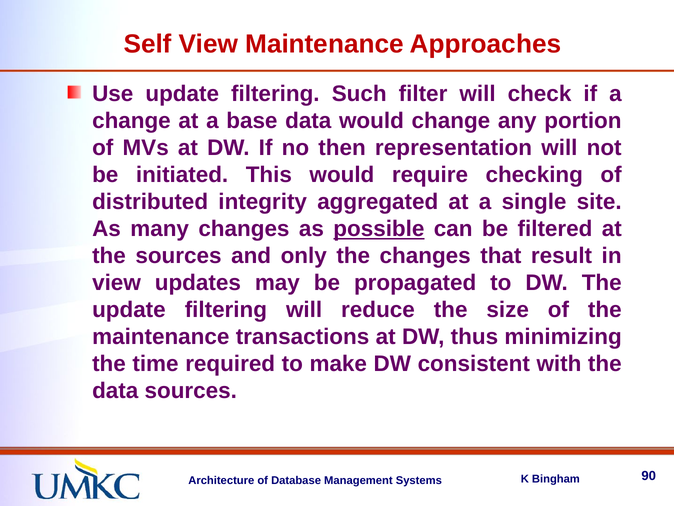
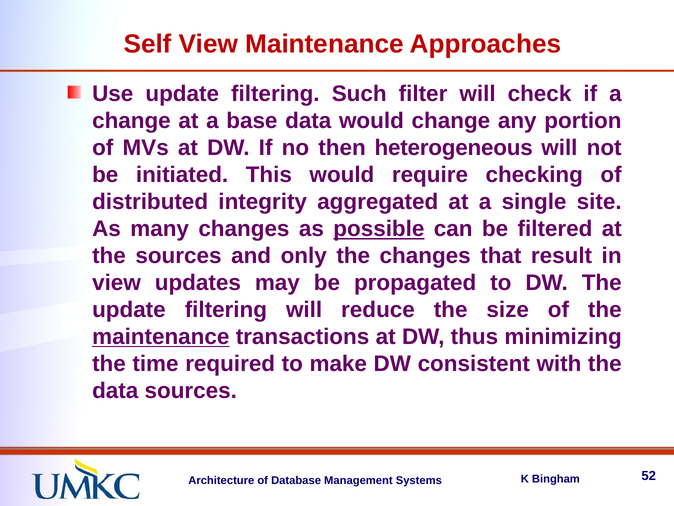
representation: representation -> heterogeneous (454, 148)
maintenance underline: none -> present (161, 337)
90: 90 -> 52 (649, 476)
